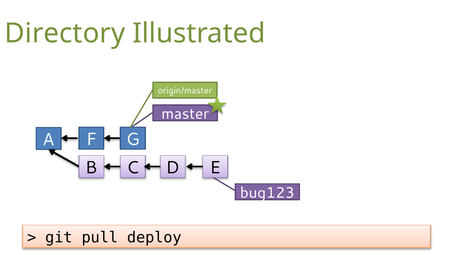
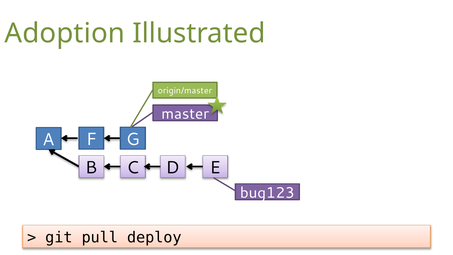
Directory: Directory -> Adoption (65, 33)
